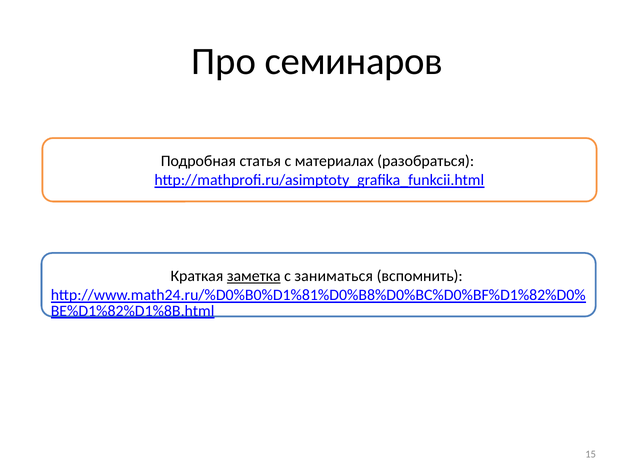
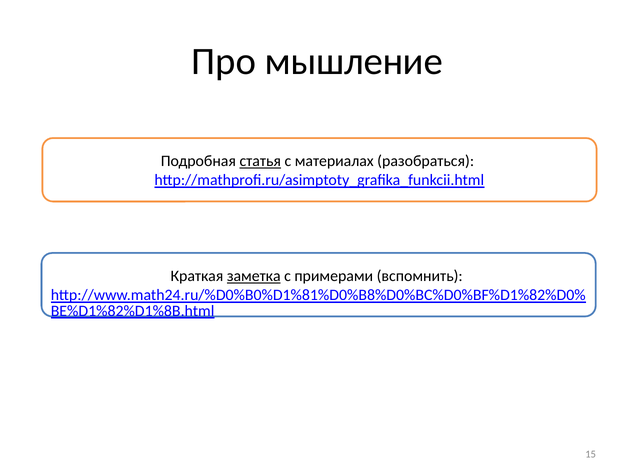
семинаров: семинаров -> мышление (354, 61)
статья underline: none -> present (260, 161)
заниматься: заниматься -> примерами (334, 276)
